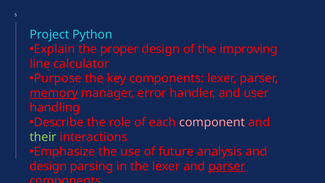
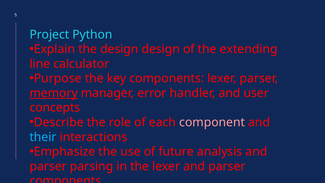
the proper: proper -> design (119, 49)
improving: improving -> extending (249, 49)
handling: handling -> concepts (55, 108)
their colour: light green -> light blue (43, 137)
design: design -> parser (48, 166)
parser underline: present -> none (227, 166)
